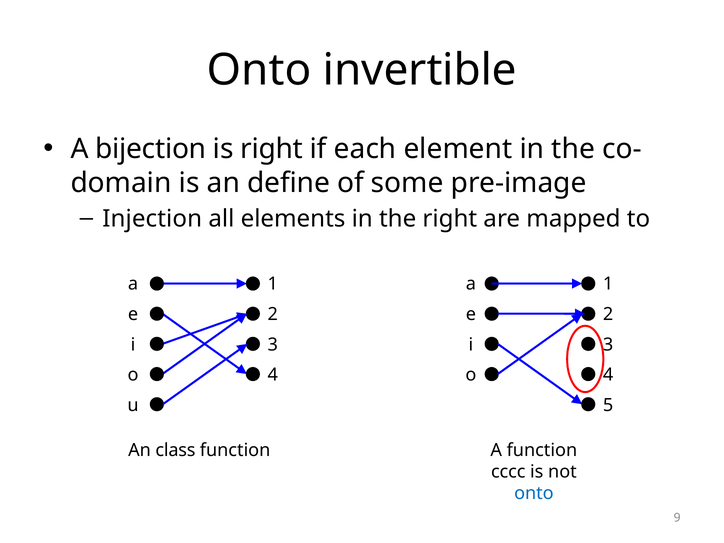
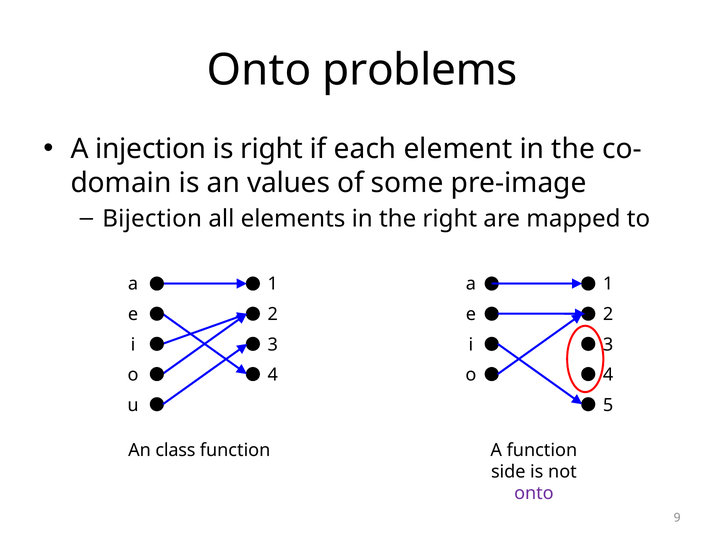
invertible: invertible -> problems (420, 70)
bijection: bijection -> injection (151, 149)
define: define -> values (289, 183)
Injection: Injection -> Bijection (152, 219)
cccc: cccc -> side (508, 472)
onto colour: blue -> purple (534, 494)
